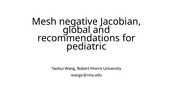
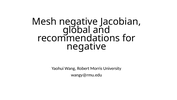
pediatric: pediatric -> negative (86, 46)
